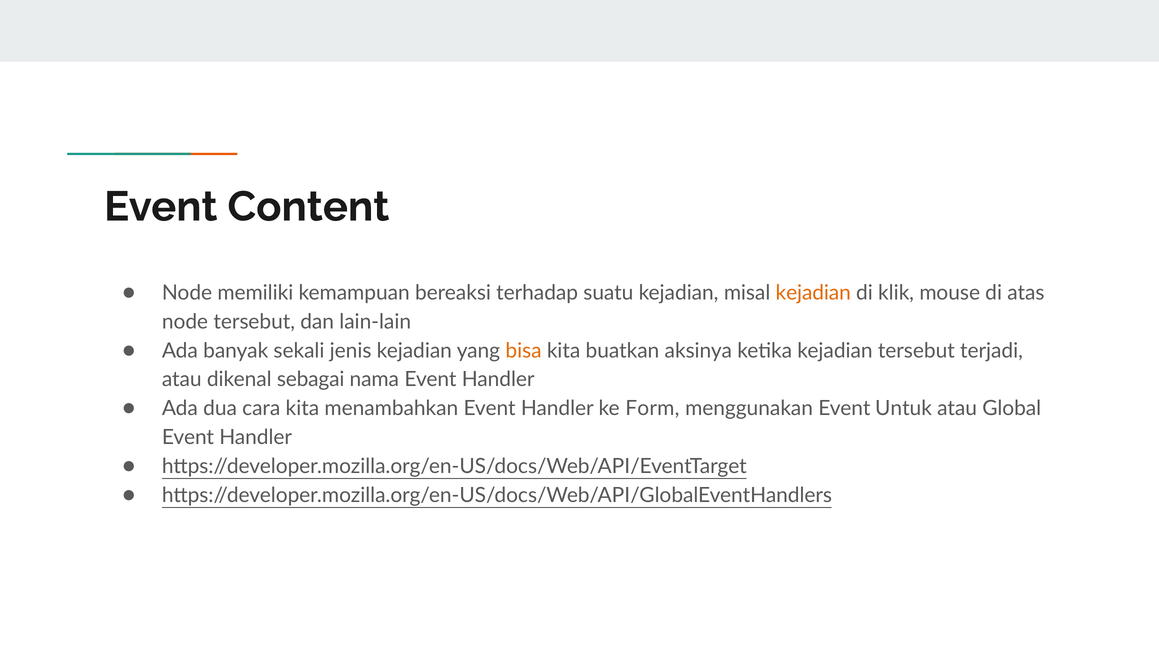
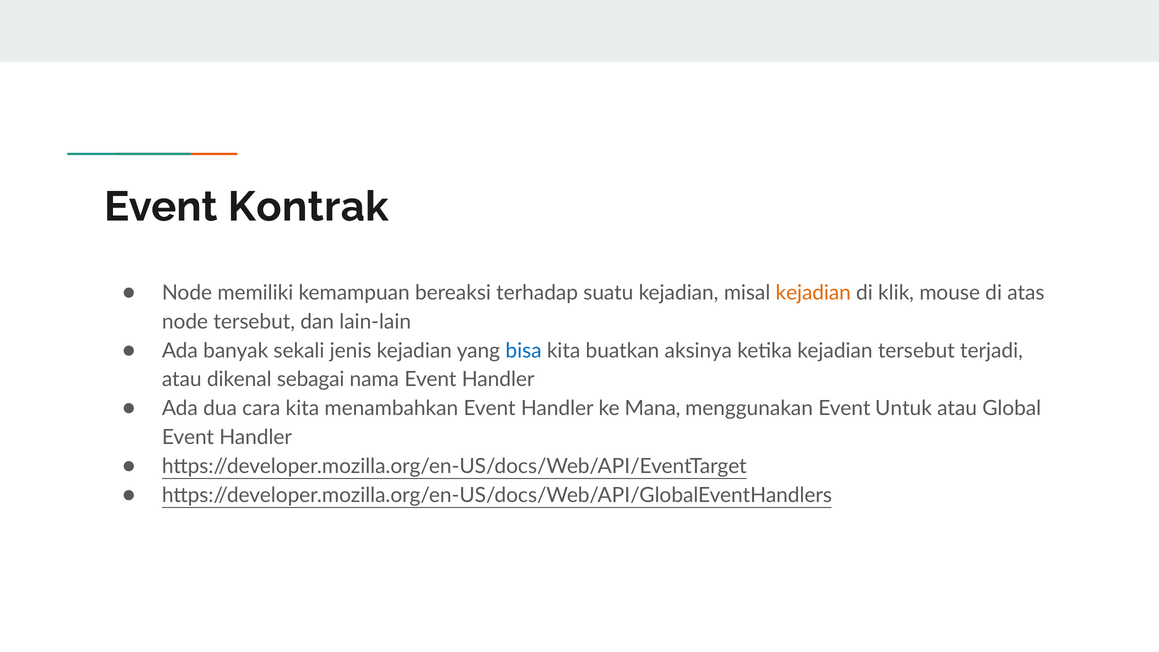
Content: Content -> Kontrak (308, 207)
bisa colour: orange -> blue (524, 351)
Form: Form -> Mana (653, 408)
